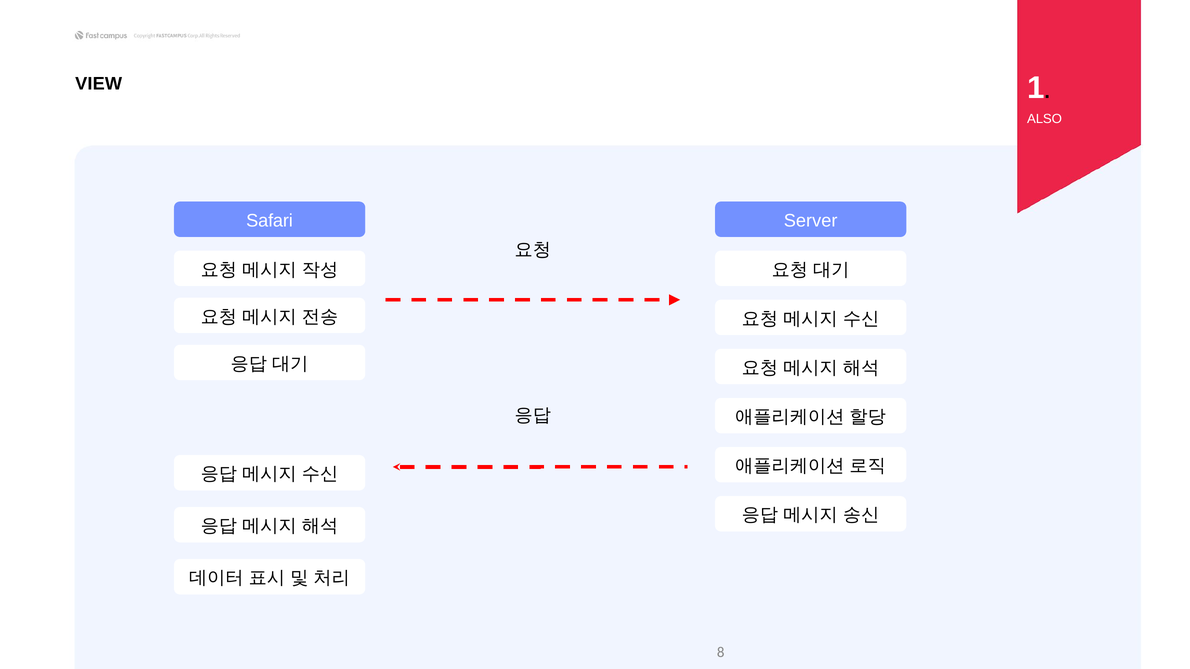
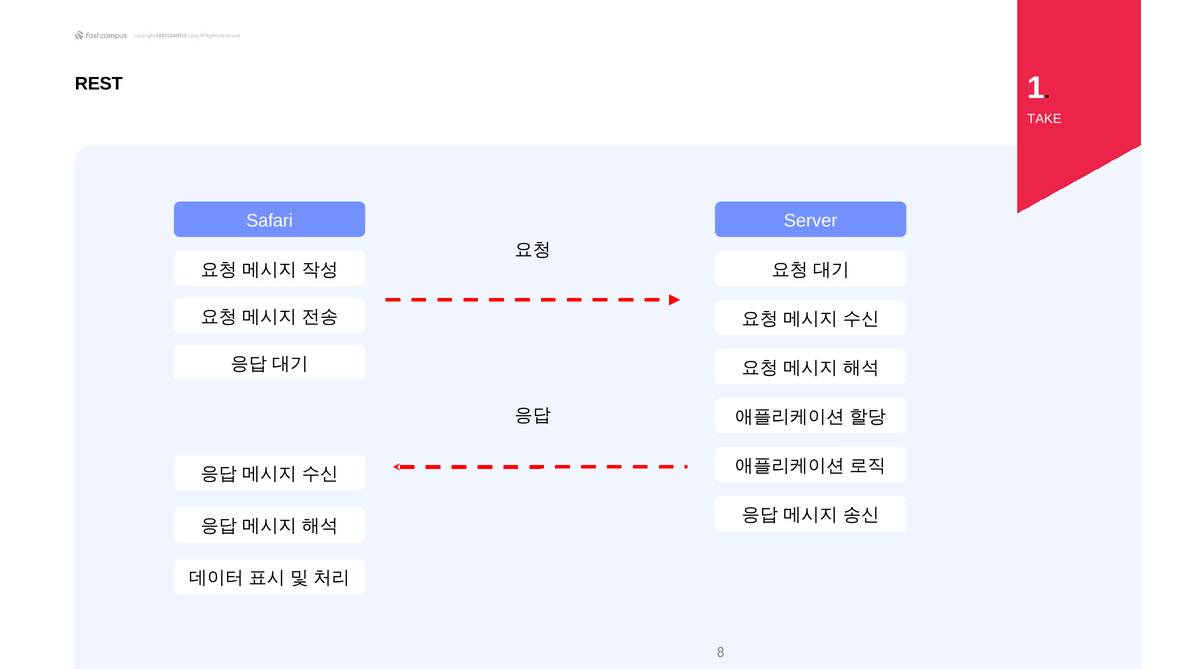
VIEW: VIEW -> REST (99, 84)
ALSO: ALSO -> TAKE (1044, 119)
